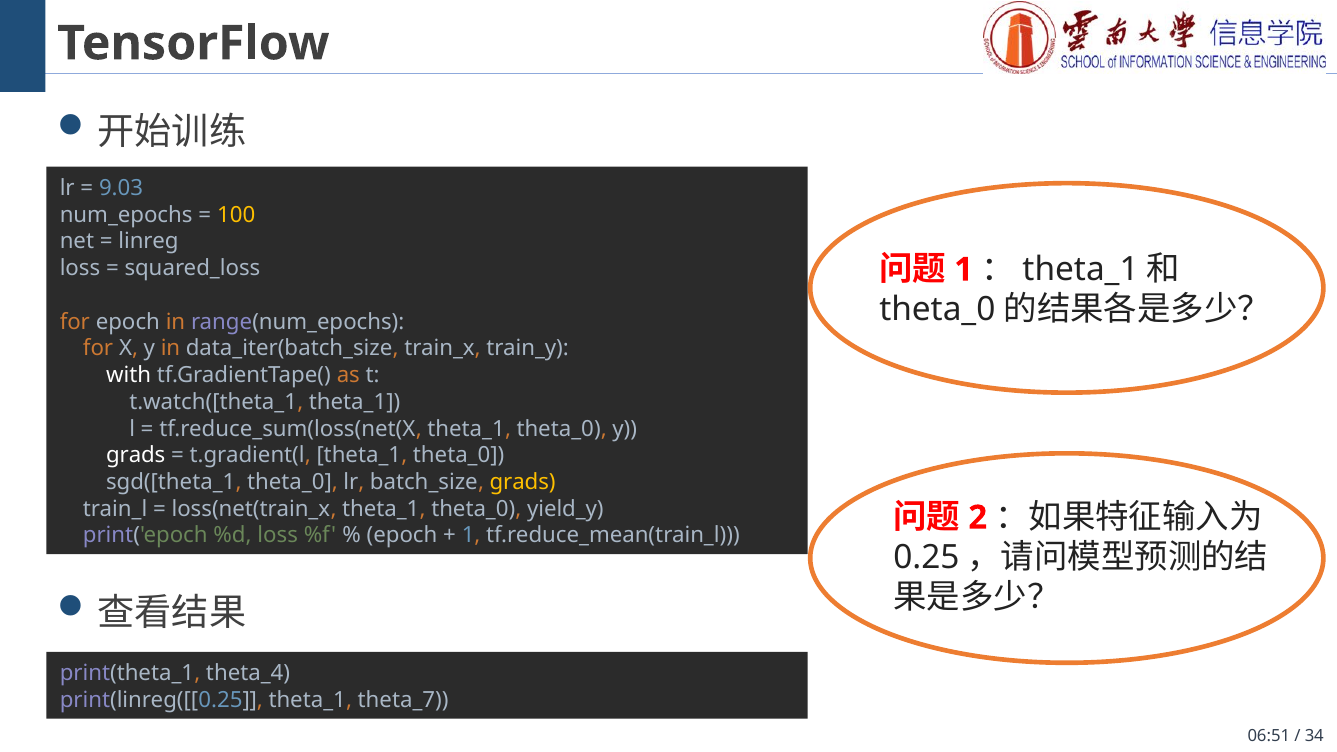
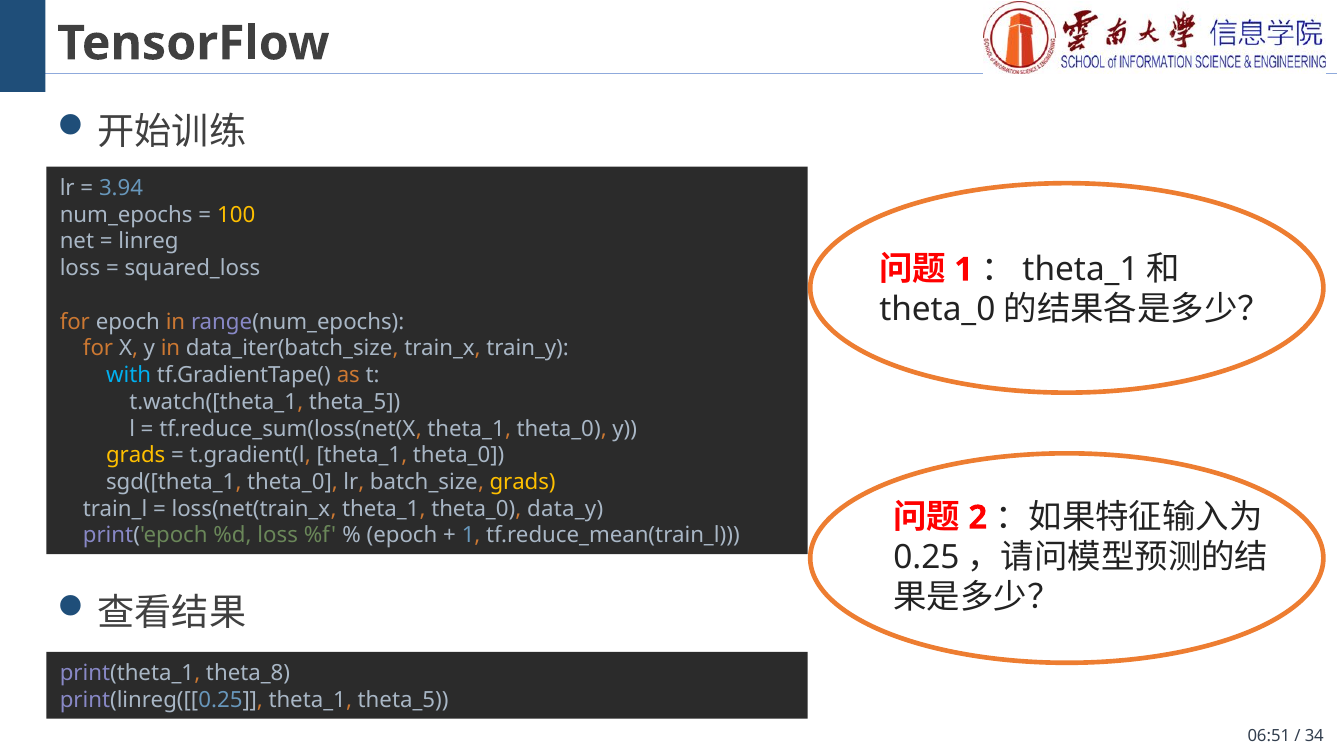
9.03: 9.03 -> 3.94 (121, 188)
with colour: white -> light blue (129, 375)
t.watch([theta_1 theta_1: theta_1 -> theta_5 (355, 402)
grads colour: white -> yellow (136, 455)
yield_y: yield_y -> data_y (565, 509)
theta_4: theta_4 -> theta_8 (248, 673)
theta_1 theta_7: theta_7 -> theta_5 (403, 700)
